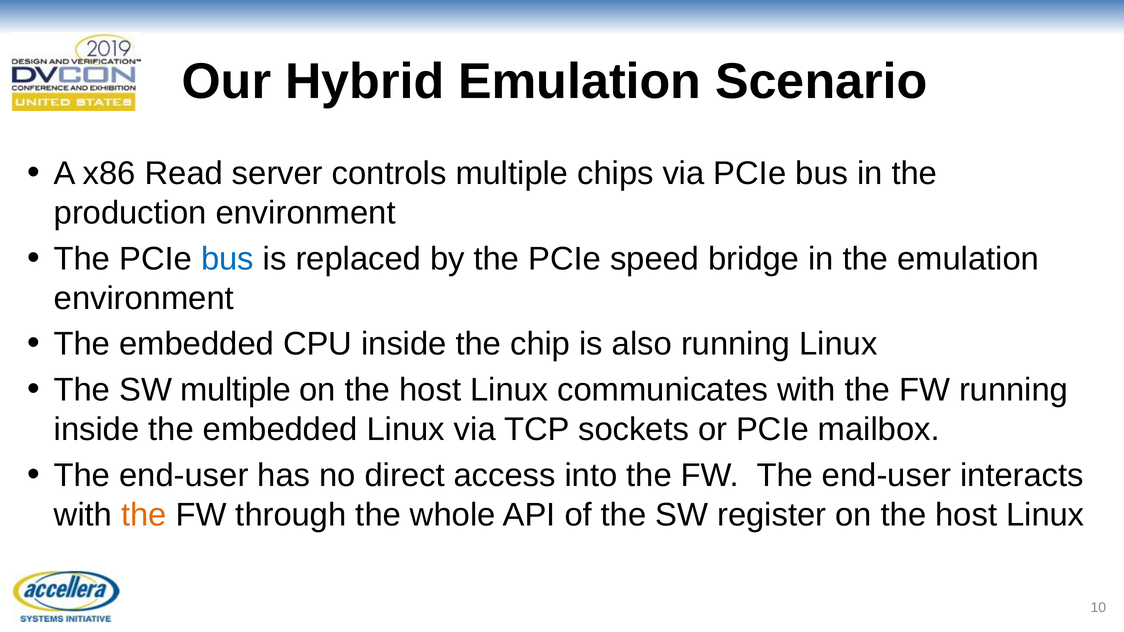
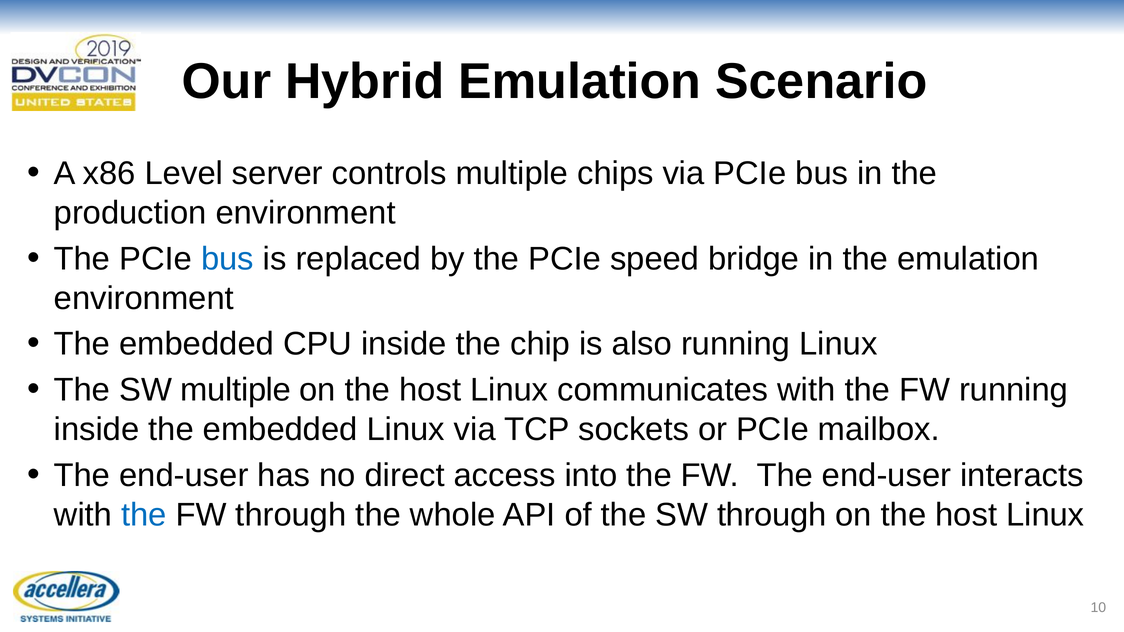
Read: Read -> Level (184, 174)
the colour: orange -> blue (144, 515)
SW register: register -> through (772, 515)
